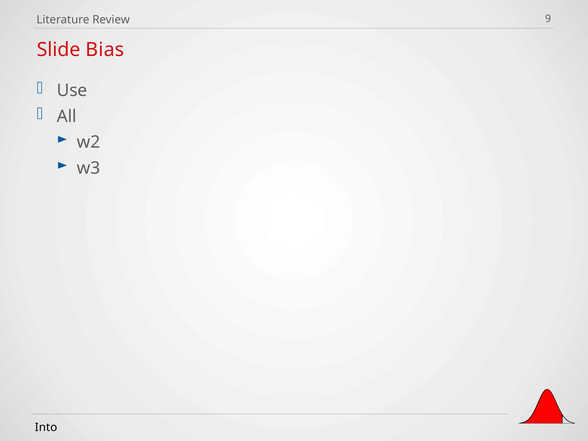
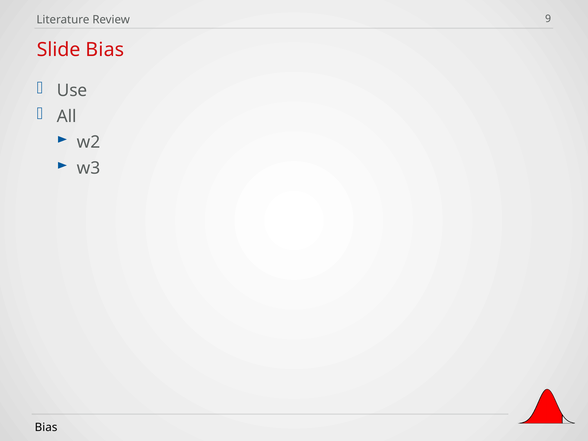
Into: Into -> Bias (46, 427)
